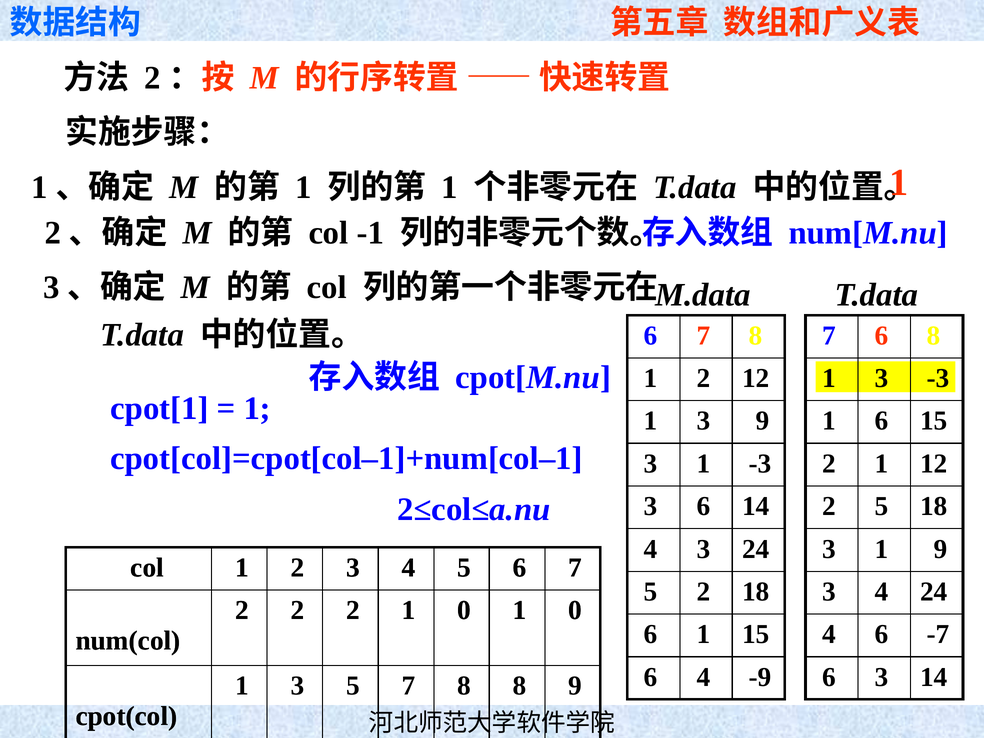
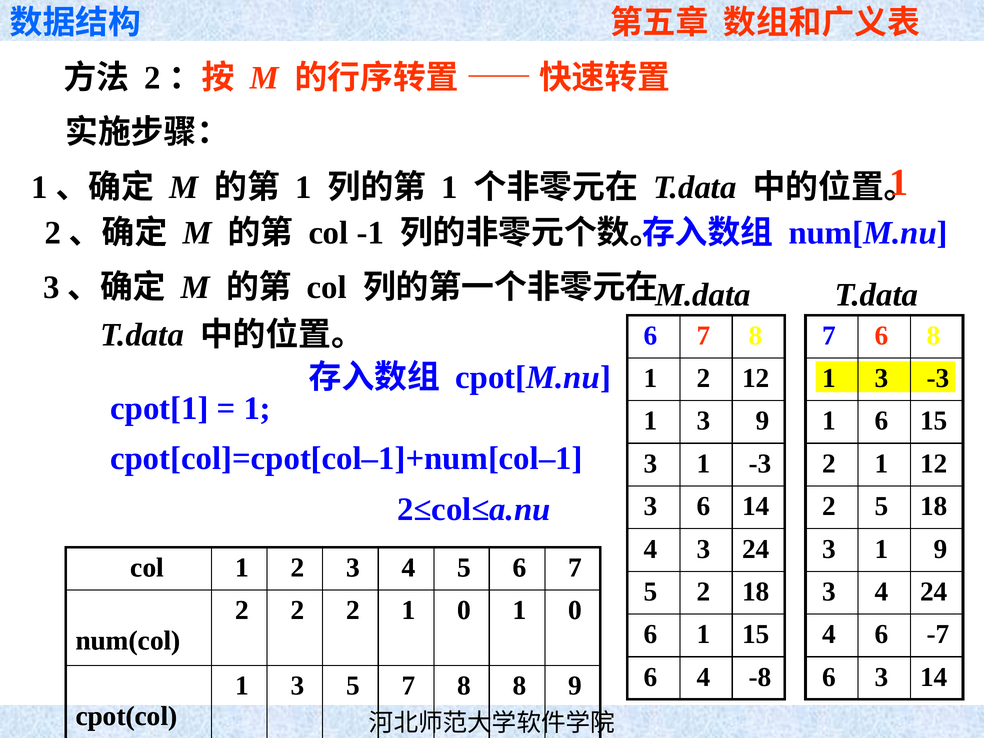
-9: -9 -> -8 (760, 677)
